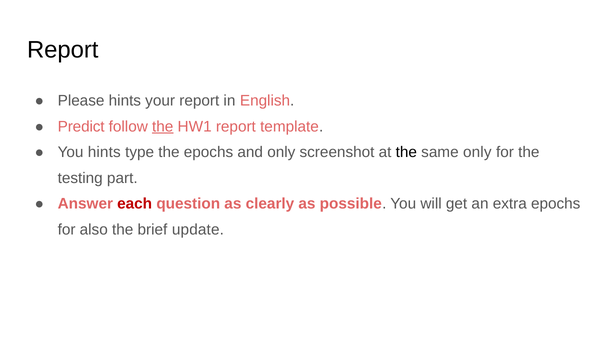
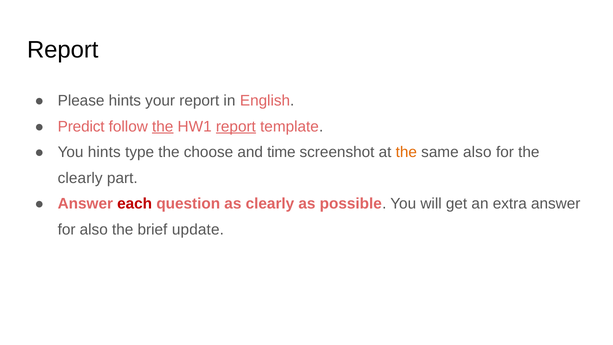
report underline: none -> present (236, 127)
the epochs: epochs -> choose (209, 152)
and only: only -> time (281, 152)
the colour: black -> orange (406, 152)
same only: only -> also (477, 152)
testing: testing -> clearly (80, 178)
extra epochs: epochs -> answer (556, 204)
